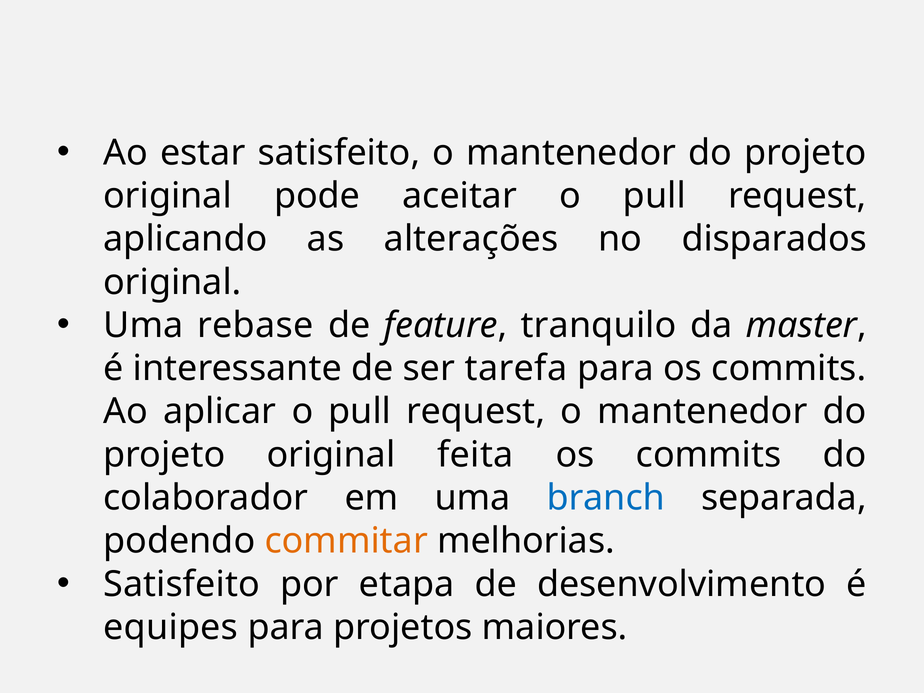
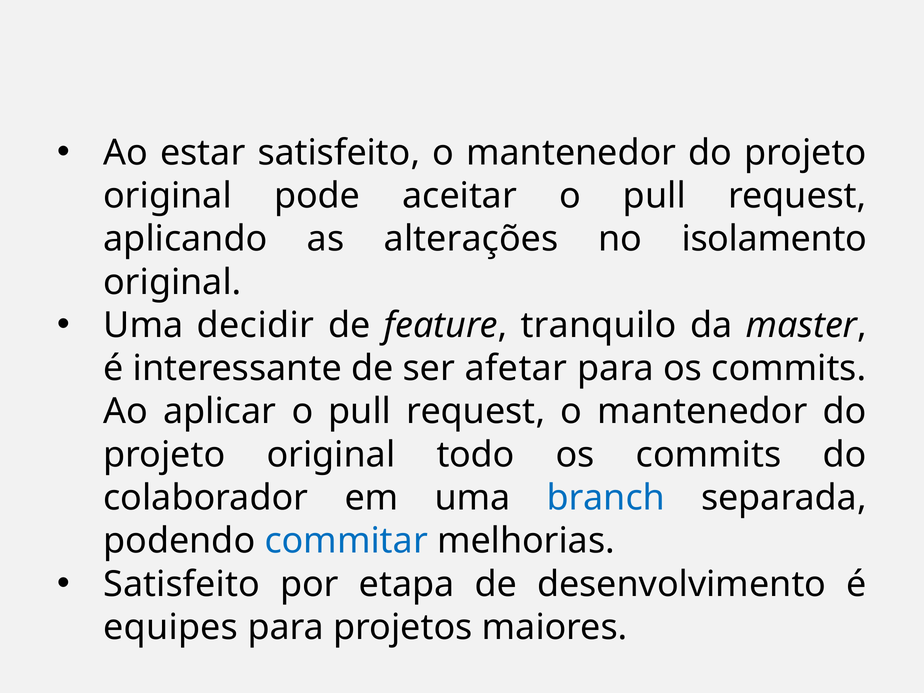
disparados: disparados -> isolamento (774, 239)
rebase: rebase -> decidir (255, 325)
tarefa: tarefa -> afetar (516, 368)
feita: feita -> todo (476, 455)
commitar colour: orange -> blue (346, 541)
